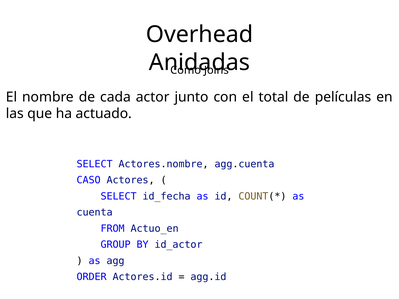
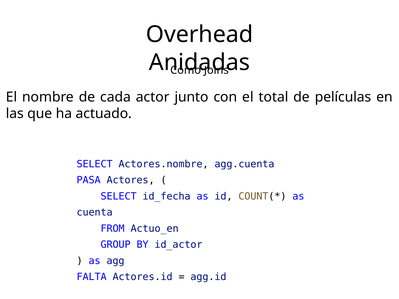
CASO: CASO -> PASA (89, 180)
ORDER: ORDER -> FALTA (92, 277)
